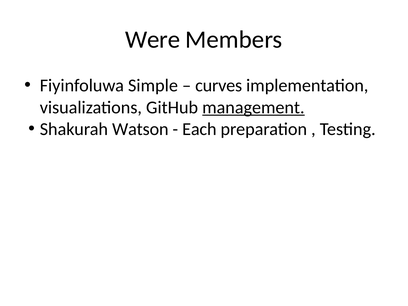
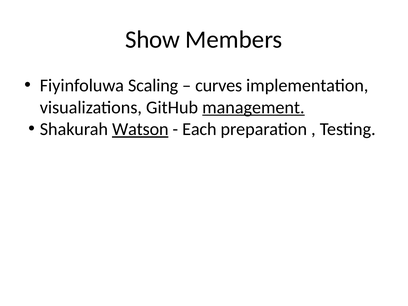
Were: Were -> Show (153, 39)
Simple: Simple -> Scaling (153, 86)
Watson underline: none -> present (140, 129)
